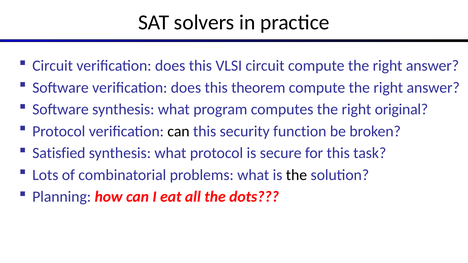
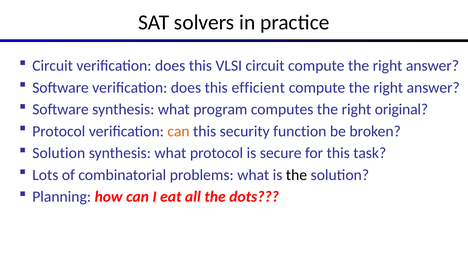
theorem: theorem -> efficient (258, 88)
can colour: black -> orange (178, 131)
Satisfied: Satisfied -> Solution (59, 153)
